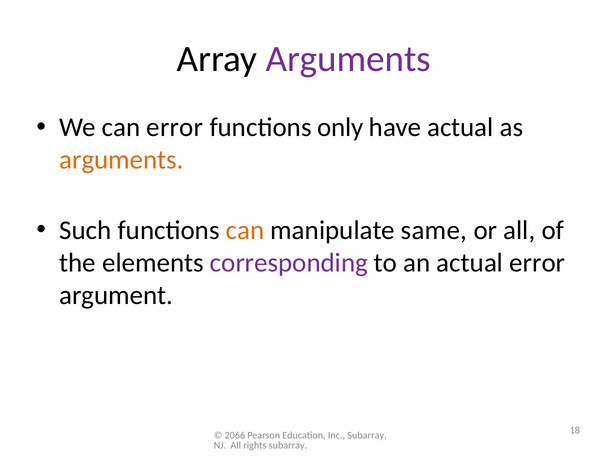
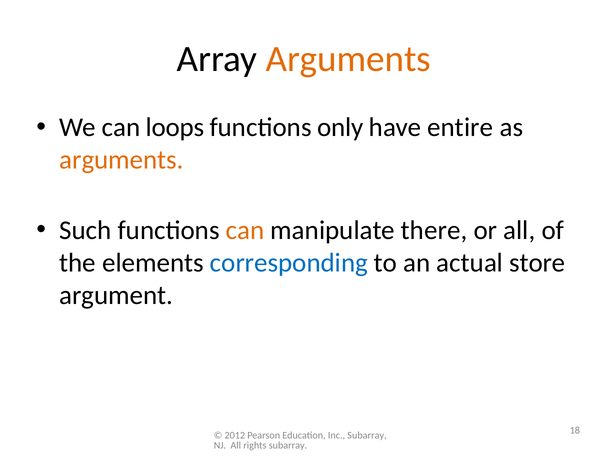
Arguments colour: purple -> orange (348, 59)
can error: error -> loops (175, 128)
have actual: actual -> entire (460, 128)
same: same -> there (434, 230)
corresponding colour: purple -> blue (289, 263)
actual error: error -> store (537, 263)
2066: 2066 -> 2012 (235, 435)
